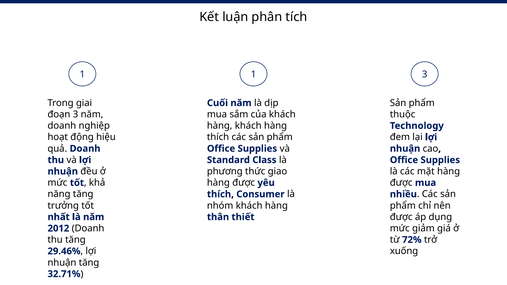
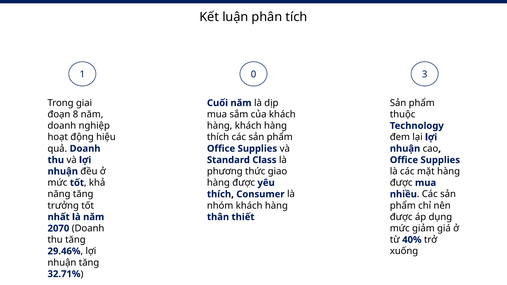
1 1: 1 -> 0 (254, 75)
đoạn 3: 3 -> 8 (76, 114)
2012: 2012 -> 2070 (58, 229)
72%: 72% -> 40% (412, 240)
